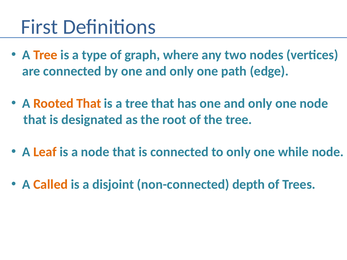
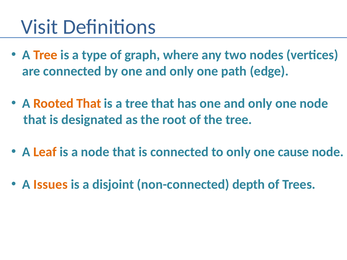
First: First -> Visit (39, 27)
while: while -> cause (293, 152)
Called: Called -> Issues (51, 185)
